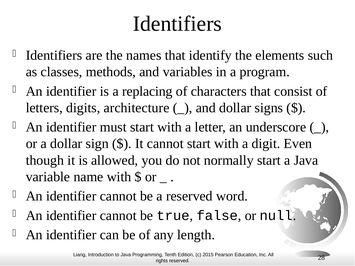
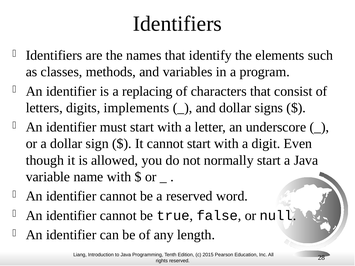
architecture: architecture -> implements (137, 108)
